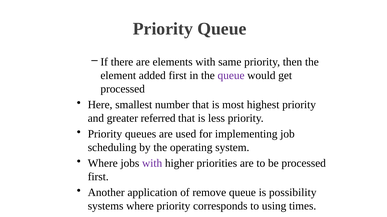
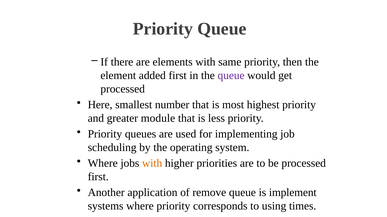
referred: referred -> module (158, 118)
with colour: purple -> orange (152, 164)
possibility: possibility -> implement (293, 193)
